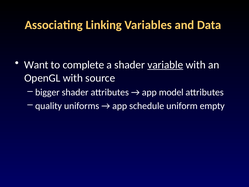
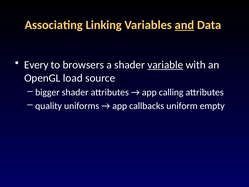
and underline: none -> present (184, 25)
Want: Want -> Every (36, 65)
complete: complete -> browsers (83, 65)
OpenGL with: with -> load (73, 78)
model: model -> calling (171, 92)
schedule: schedule -> callbacks (147, 106)
